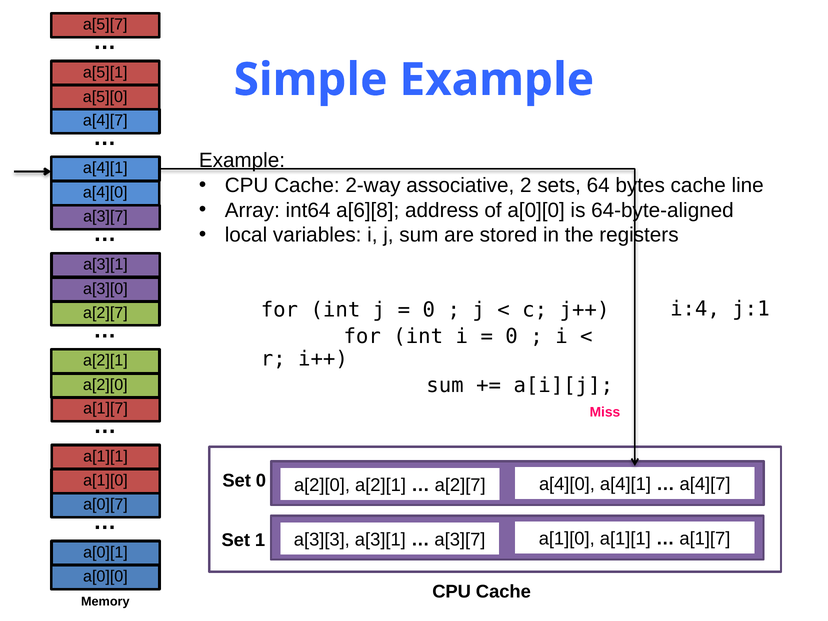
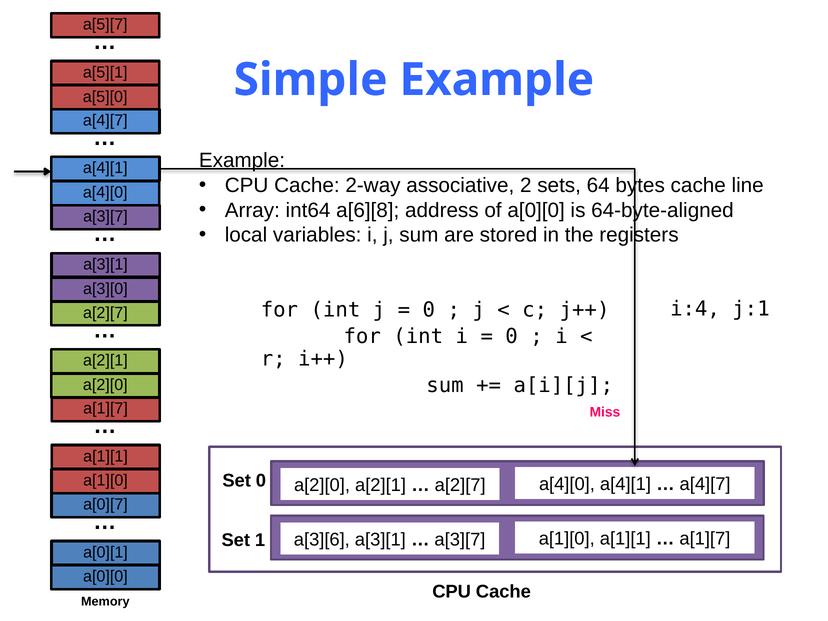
a[3][3: a[3][3 -> a[3][6 (322, 540)
